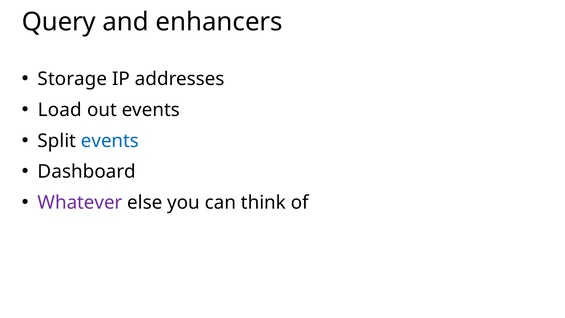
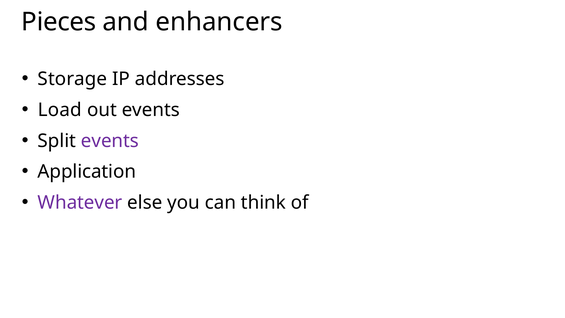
Query: Query -> Pieces (59, 22)
events colour: blue -> purple (110, 141)
Dashboard: Dashboard -> Application (87, 172)
